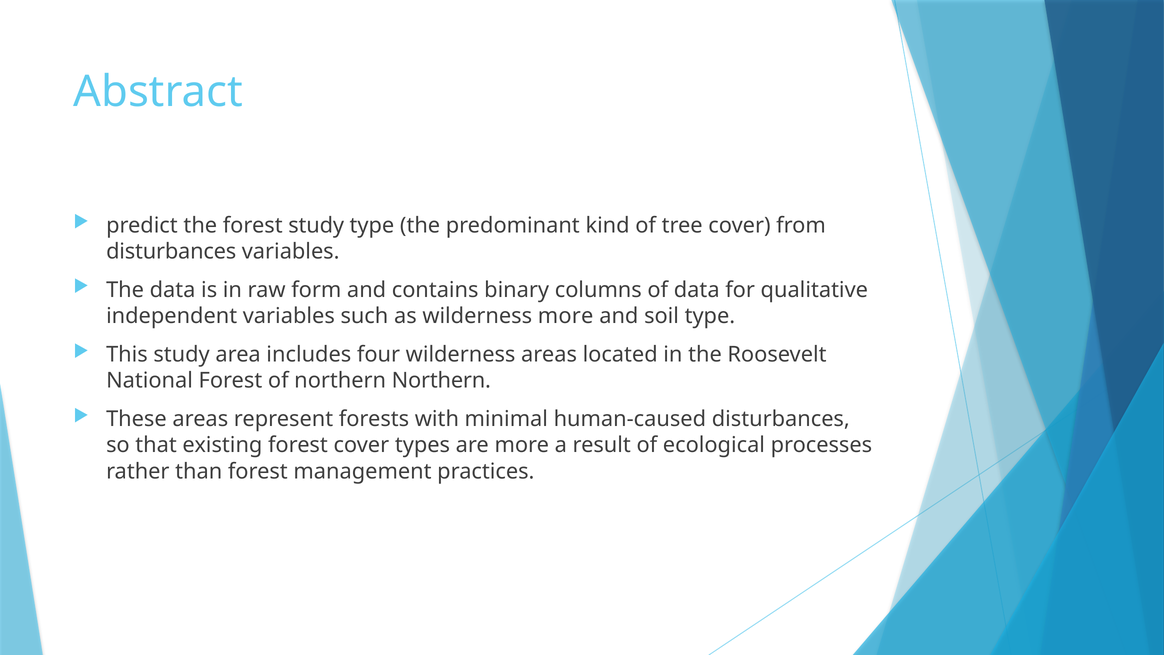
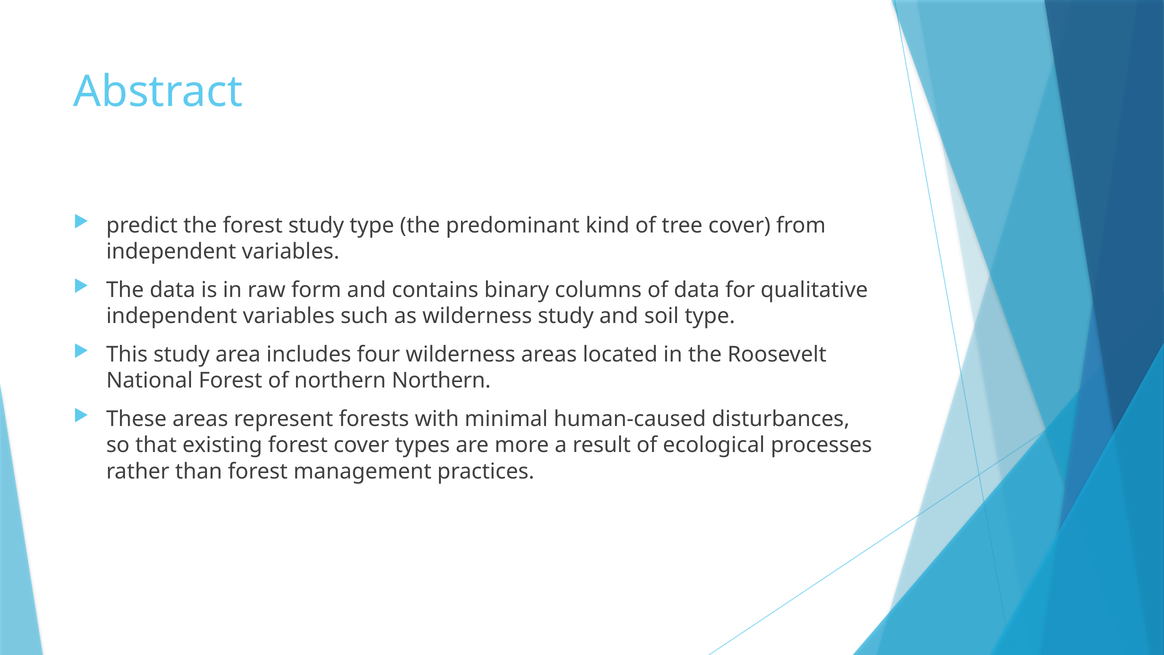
disturbances: disturbances -> independent (171, 251)
wilderness more: more -> study (566, 316)
